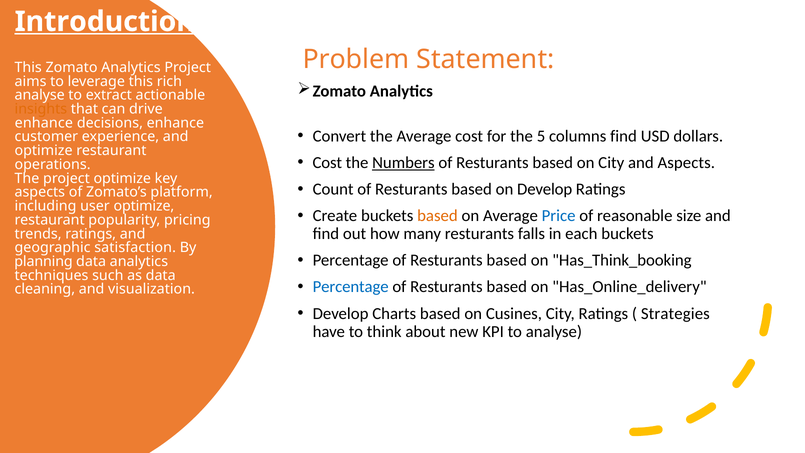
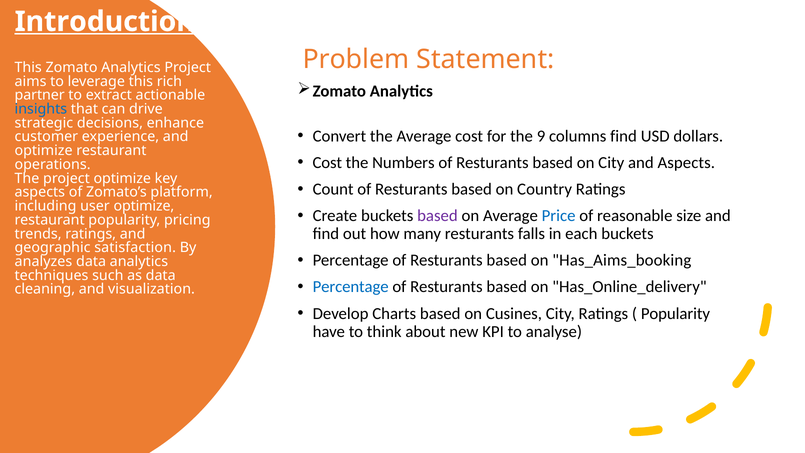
analyse: analyse -> partner (40, 95)
insights colour: orange -> blue (41, 109)
enhance: enhance -> strategic (44, 123)
5: 5 -> 9 (541, 136)
Numbers underline: present -> none (403, 163)
on Develop: Develop -> Country (545, 189)
based colour: orange -> purple (437, 216)
Has_Think_booking: Has_Think_booking -> Has_Aims_booking (622, 260)
planning: planning -> analyzes (43, 261)
Strategies: Strategies -> Popularity (675, 313)
